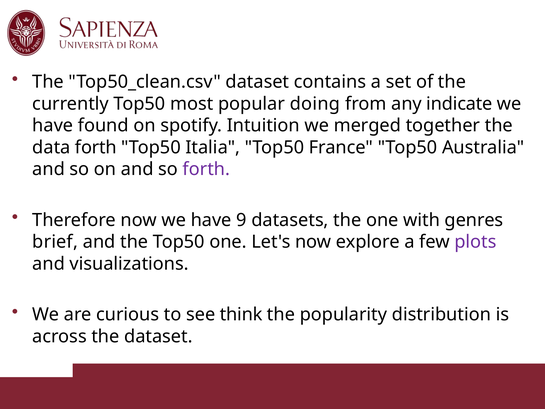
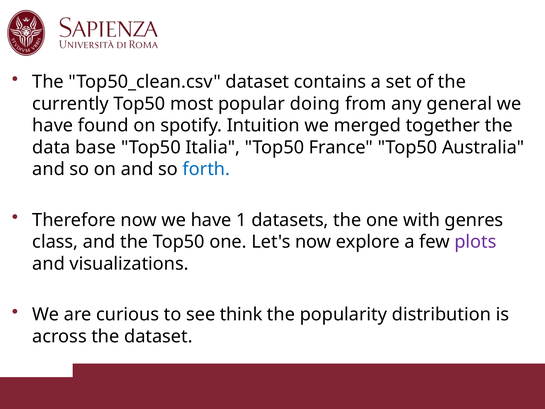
indicate: indicate -> general (459, 104)
data forth: forth -> base (96, 147)
forth colour: purple -> blue (206, 169)
9: 9 -> 1 (241, 220)
brief: brief -> class (55, 242)
